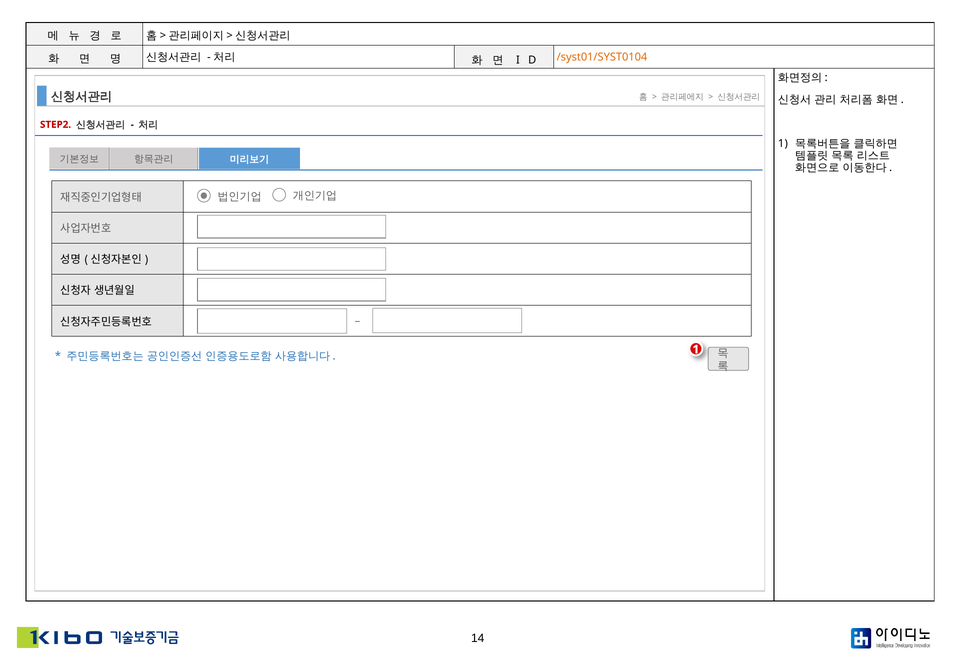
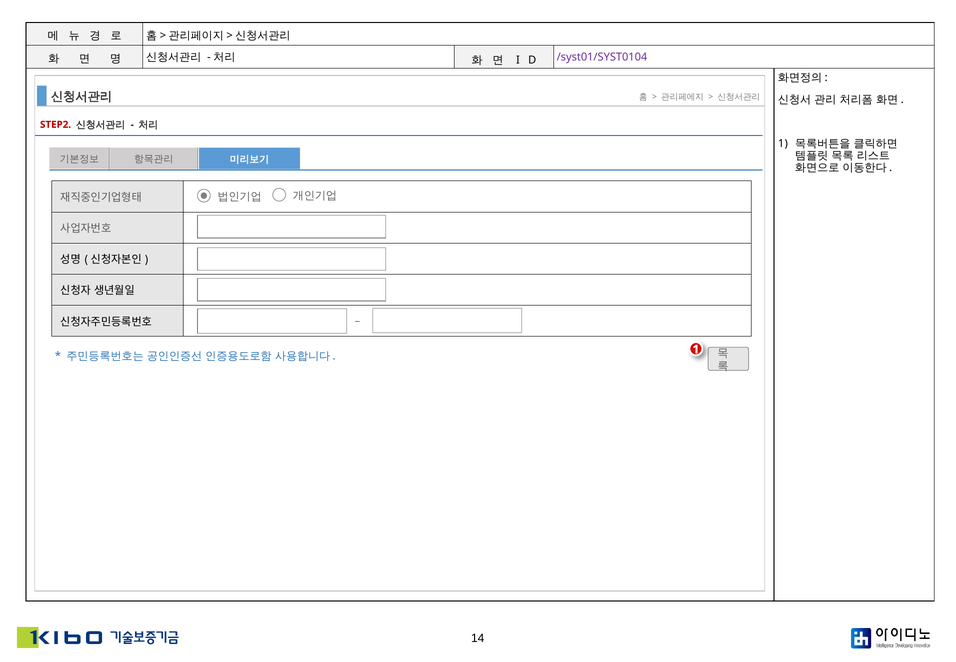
/syst01/SYST0104 colour: orange -> purple (602, 57)
